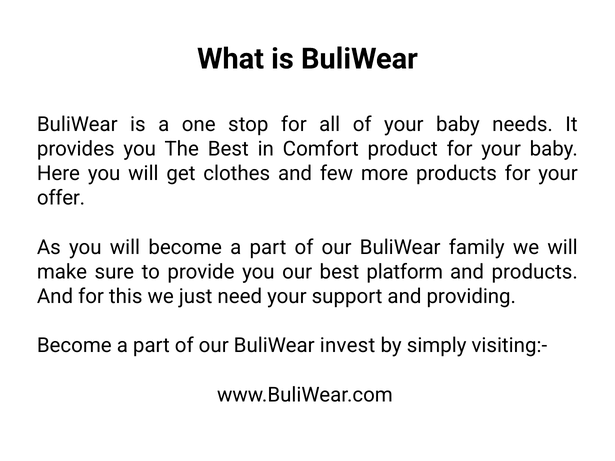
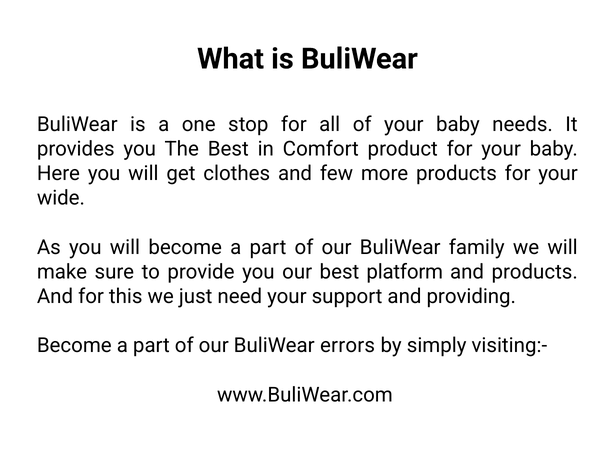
offer: offer -> wide (61, 198)
invest: invest -> errors (348, 346)
